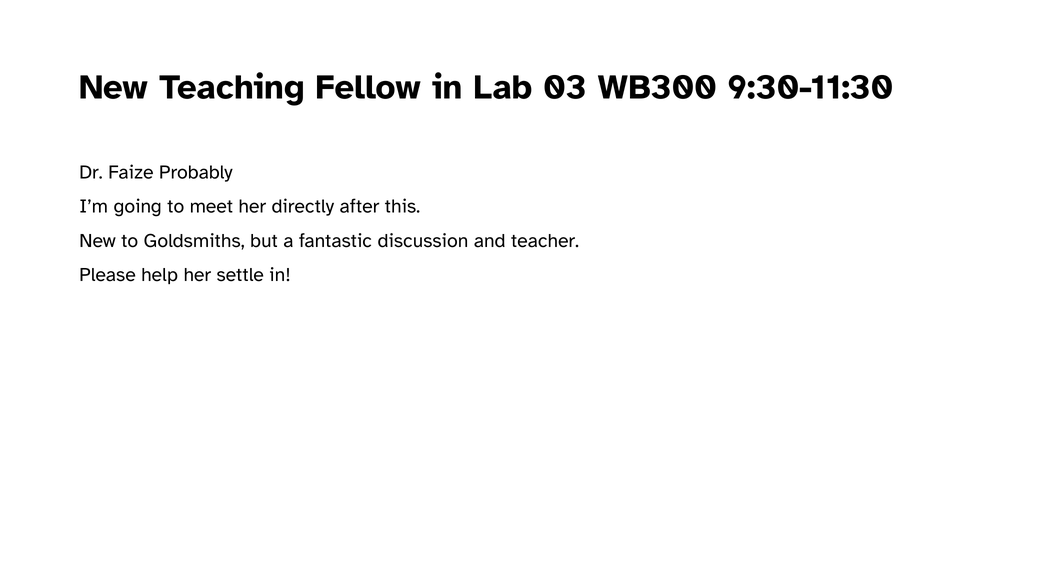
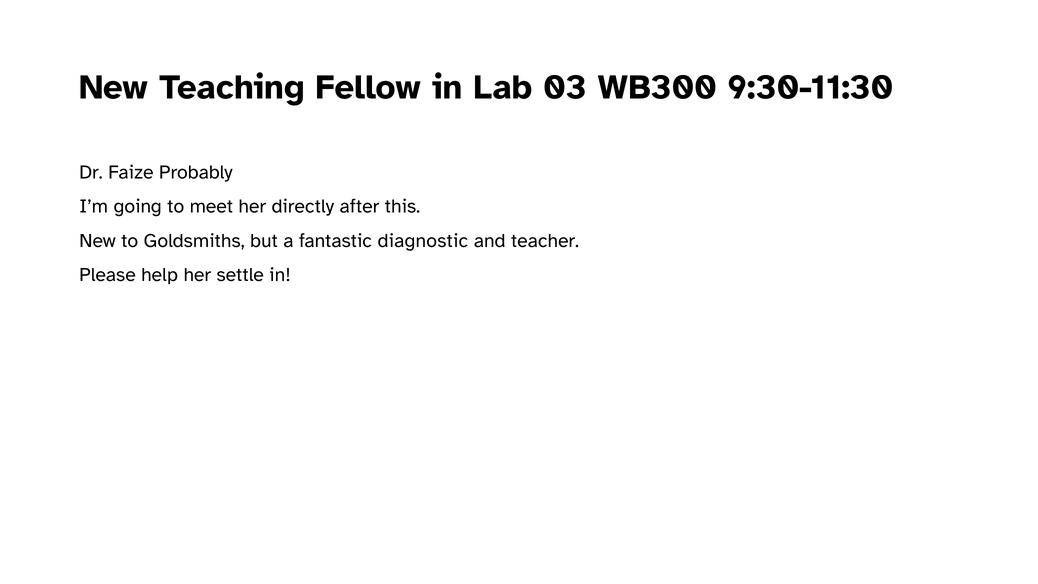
discussion: discussion -> diagnostic (423, 241)
